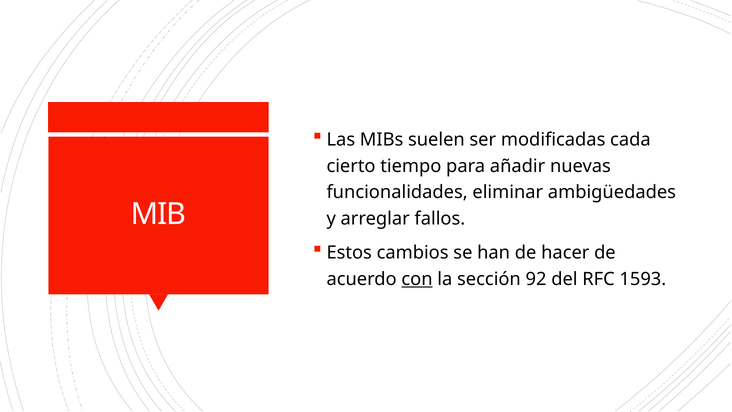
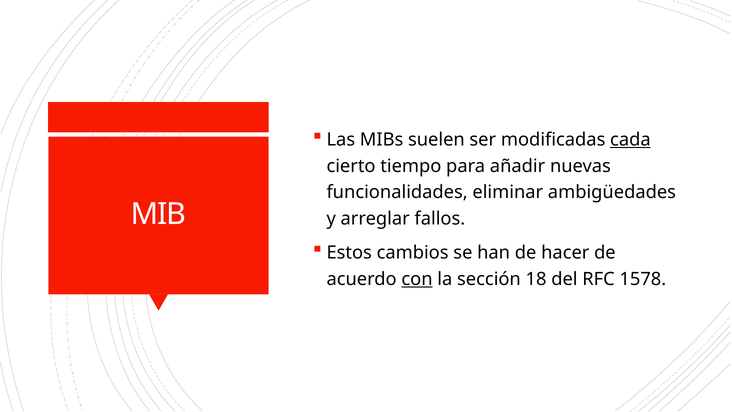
cada underline: none -> present (630, 140)
92: 92 -> 18 (536, 279)
1593: 1593 -> 1578 (643, 279)
